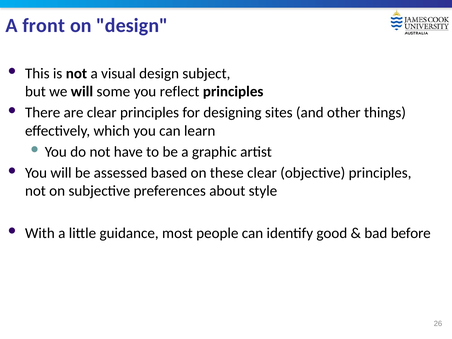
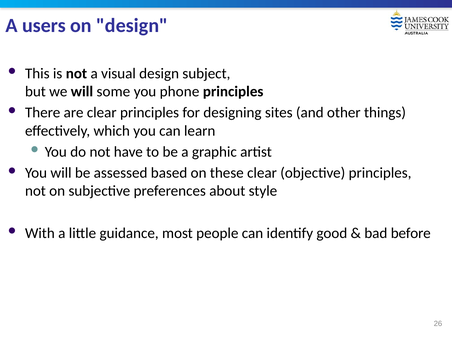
front: front -> users (44, 25)
reflect: reflect -> phone (180, 92)
